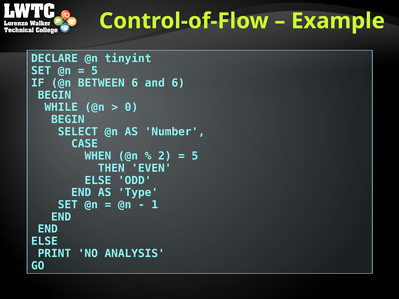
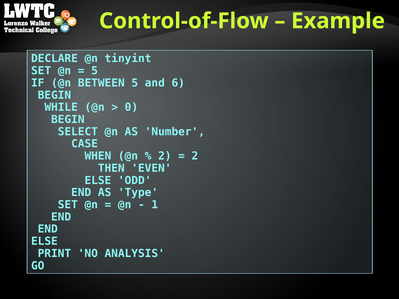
BETWEEN 6: 6 -> 5 (135, 83)
5: 5 -> 2 (195, 156)
